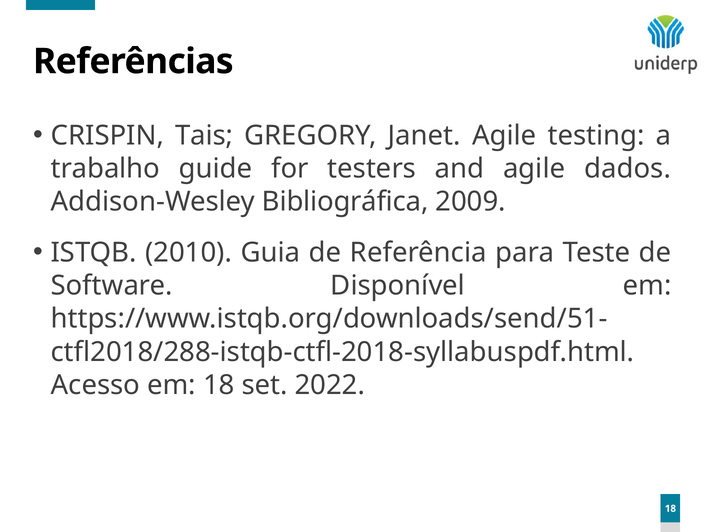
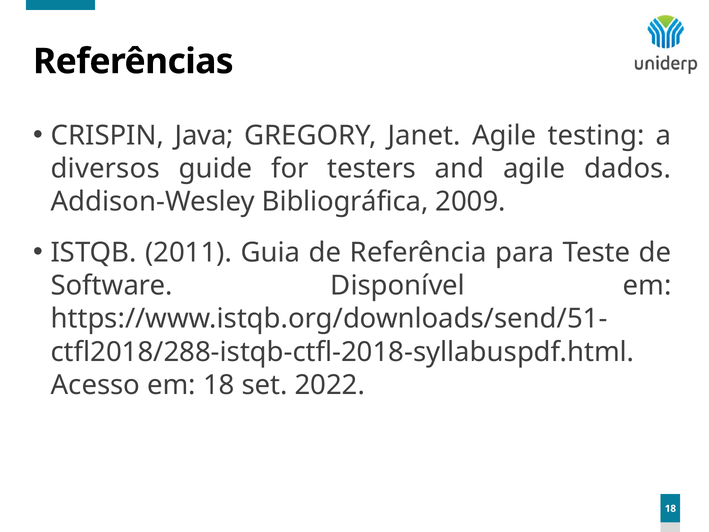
Tais: Tais -> Java (204, 135)
trabalho: trabalho -> diversos (105, 169)
2010: 2010 -> 2011 (188, 253)
